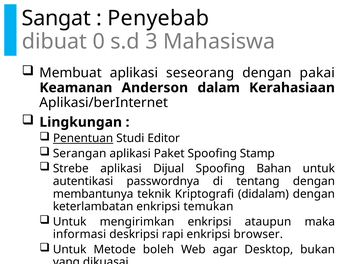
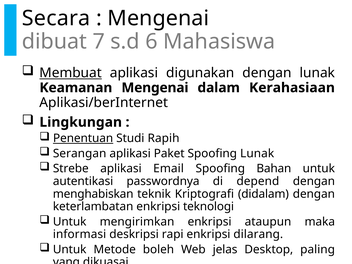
Sangat: Sangat -> Secara (56, 18)
Penyebab: Penyebab -> Mengenai (158, 18)
0: 0 -> 7 (99, 41)
3: 3 -> 6 (151, 41)
Membuat underline: none -> present (71, 73)
seseorang: seseorang -> digunakan (200, 73)
dengan pakai: pakai -> lunak (317, 73)
Keamanan Anderson: Anderson -> Mengenai (155, 88)
Editor: Editor -> Rapih (164, 138)
Spoofing Stamp: Stamp -> Lunak (257, 153)
Dijual: Dijual -> Email (169, 169)
tentang: tentang -> depend (258, 181)
membantunya: membantunya -> menghabiskan (93, 194)
temukan: temukan -> teknologi (209, 207)
browser: browser -> dilarang (258, 234)
agar: agar -> jelas (225, 249)
bukan: bukan -> paling (318, 249)
